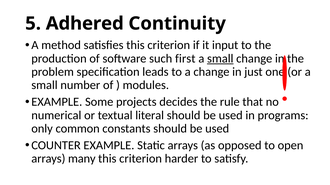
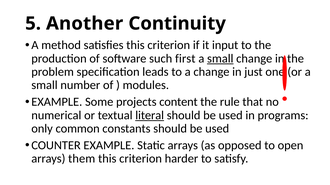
Adhered: Adhered -> Another (85, 24)
decides: decides -> content (178, 102)
literal underline: none -> present (150, 116)
many: many -> them (82, 159)
